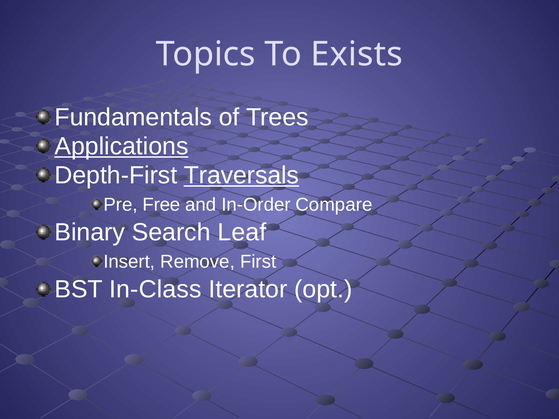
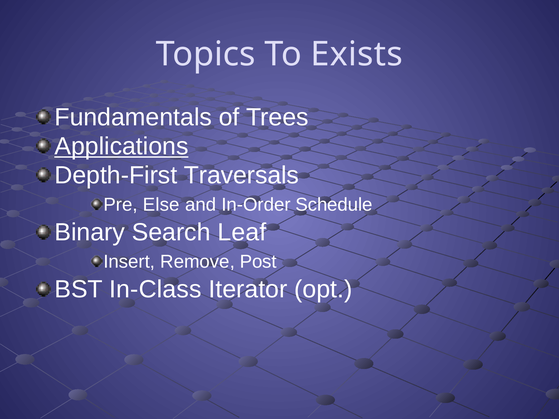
Traversals underline: present -> none (241, 176)
Free: Free -> Else (161, 205)
Compare: Compare -> Schedule (334, 205)
First: First -> Post (258, 262)
